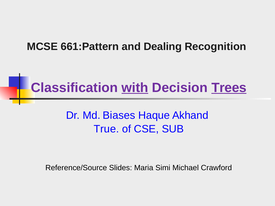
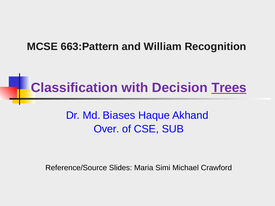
661:Pattern: 661:Pattern -> 663:Pattern (90, 47)
Dealing: Dealing -> William (163, 47)
with underline: present -> none (135, 88)
True: True -> Over (106, 129)
